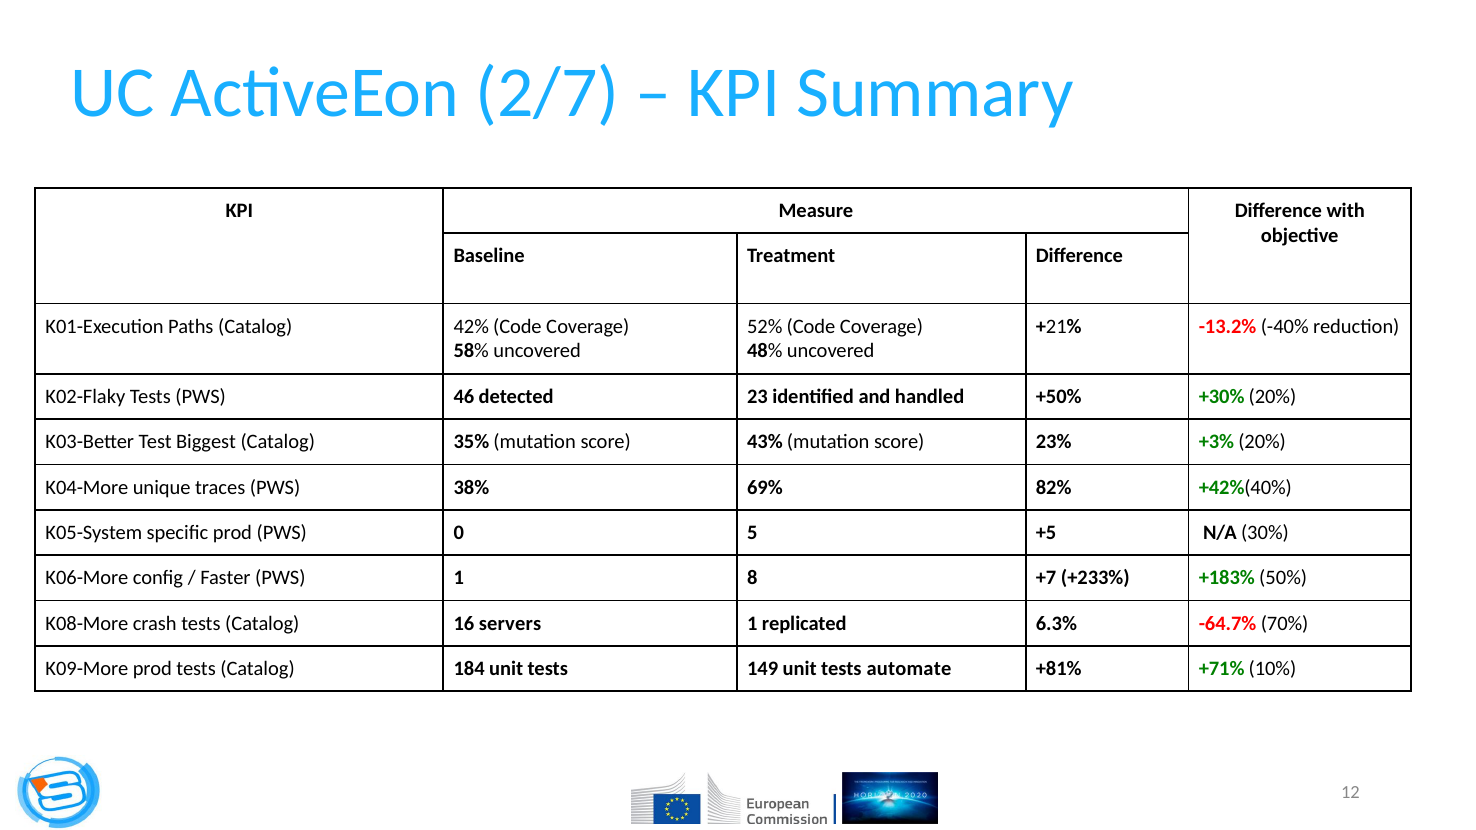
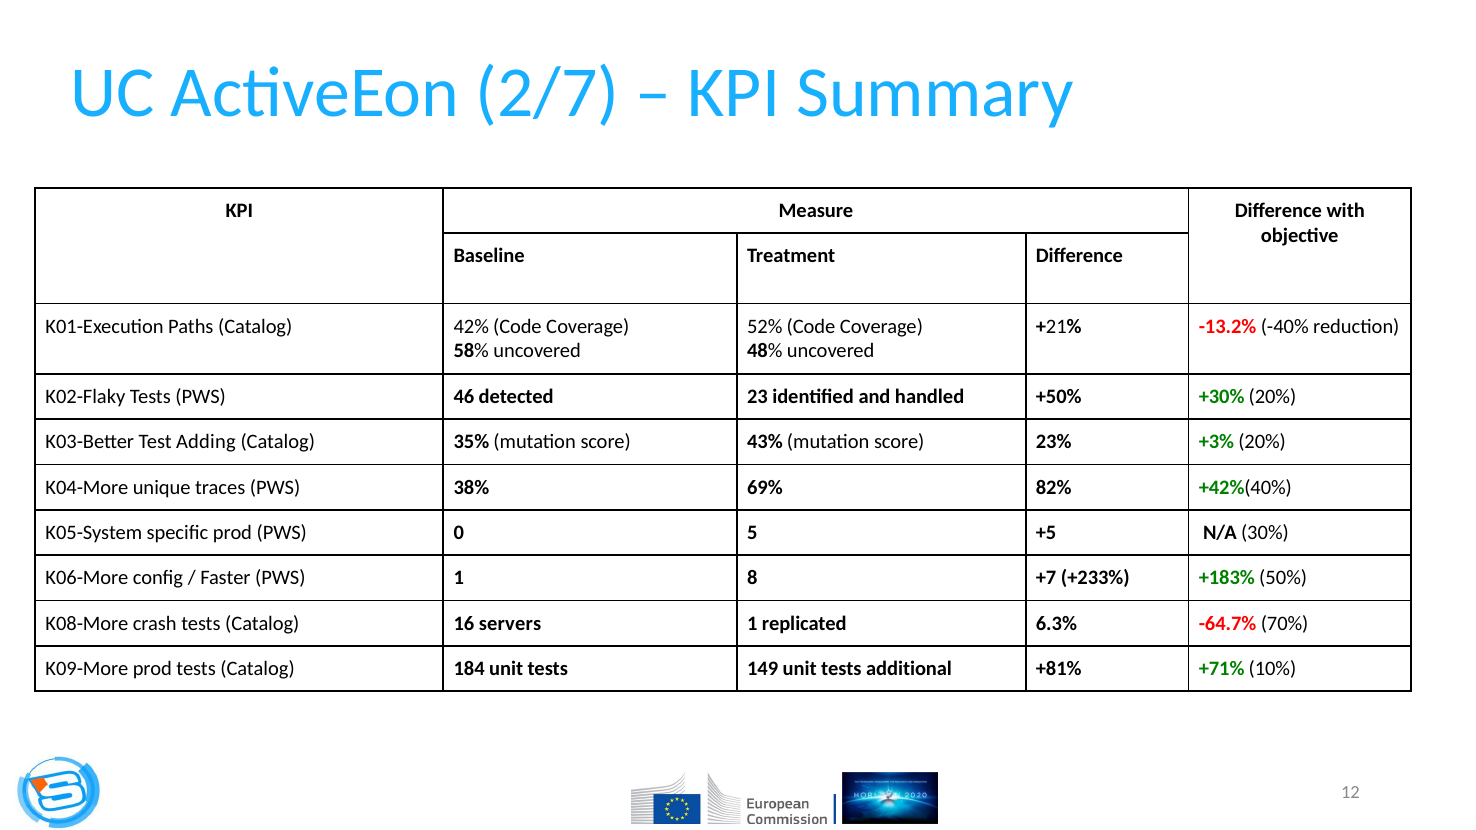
Biggest: Biggest -> Adding (206, 442)
automate: automate -> additional (909, 669)
